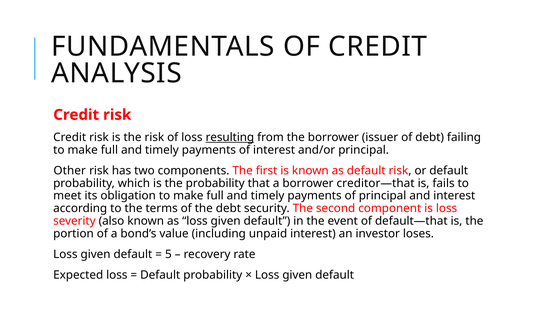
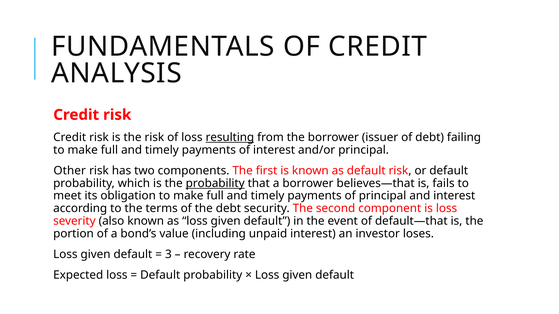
probability underline: none -> present (215, 184)
creditor—that: creditor—that -> believes—that (376, 184)
5: 5 -> 3 (168, 255)
